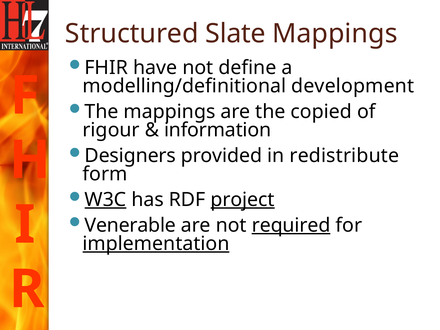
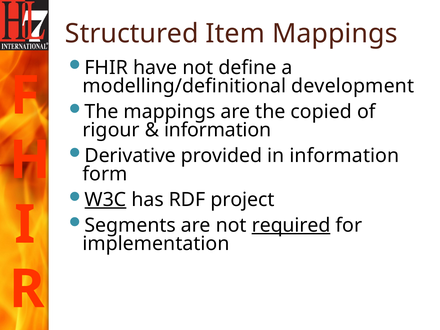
Slate: Slate -> Item (235, 33)
Designers: Designers -> Derivative (130, 156)
in redistribute: redistribute -> information (344, 156)
project underline: present -> none (243, 200)
Venerable: Venerable -> Segments (130, 225)
implementation underline: present -> none (156, 244)
